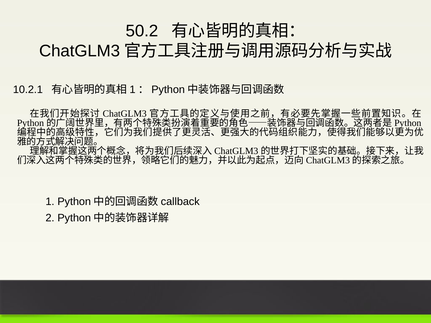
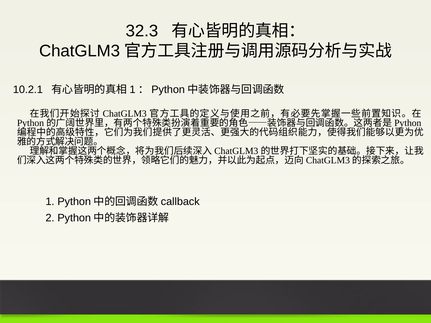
50.2: 50.2 -> 32.3 (142, 31)
